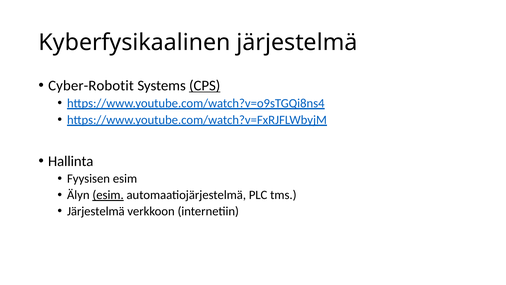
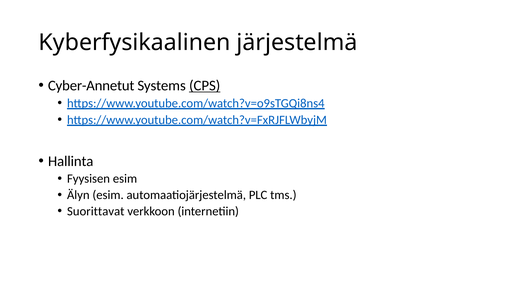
Cyber-Robotit: Cyber-Robotit -> Cyber-Annetut (91, 86)
esim underline: present -> none (108, 195)
Järjestelmä: Järjestelmä -> Suorittavat (96, 211)
